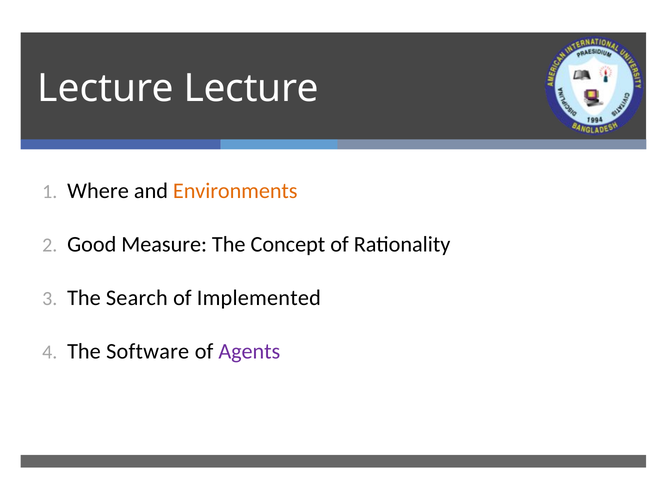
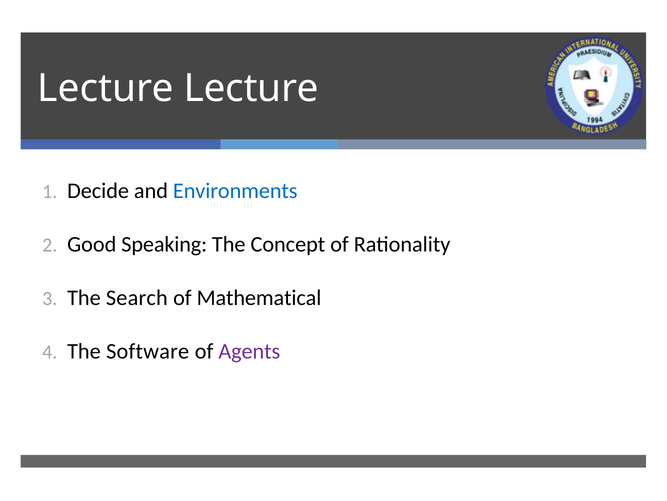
Where: Where -> Decide (98, 191)
Environments colour: orange -> blue (235, 191)
Measure: Measure -> Speaking (164, 244)
Implemented: Implemented -> Mathematical (259, 297)
